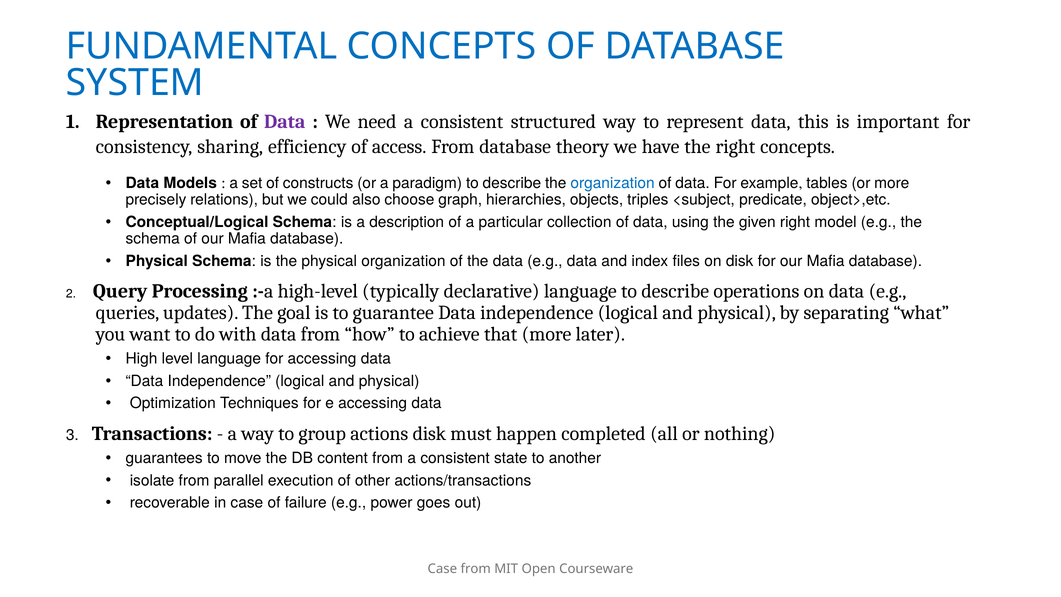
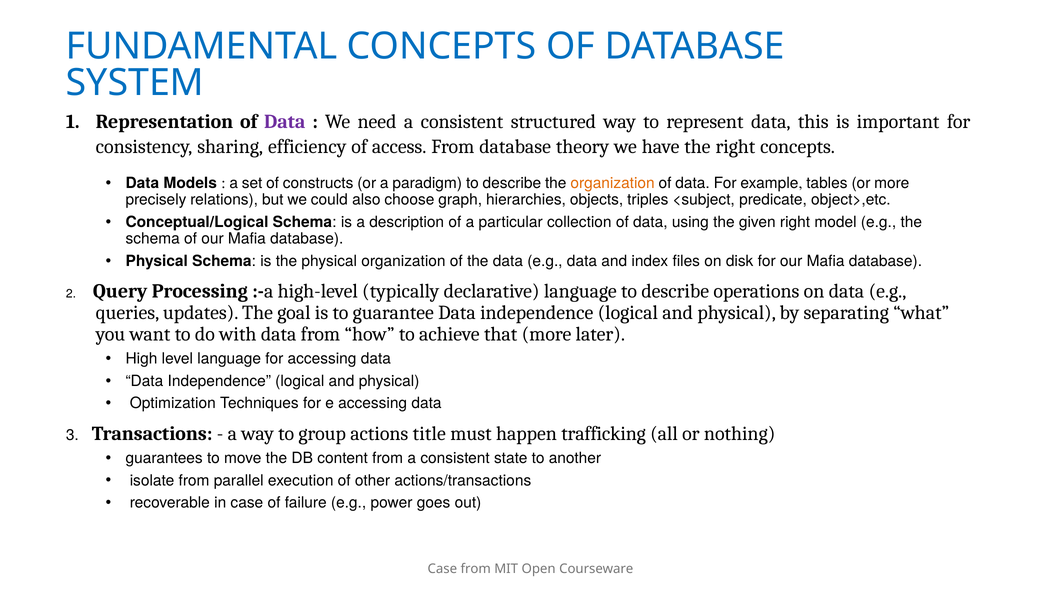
organization colour: blue -> orange (613, 183)
actions disk: disk -> title (429, 433)
completed: completed -> trafficking (604, 433)
